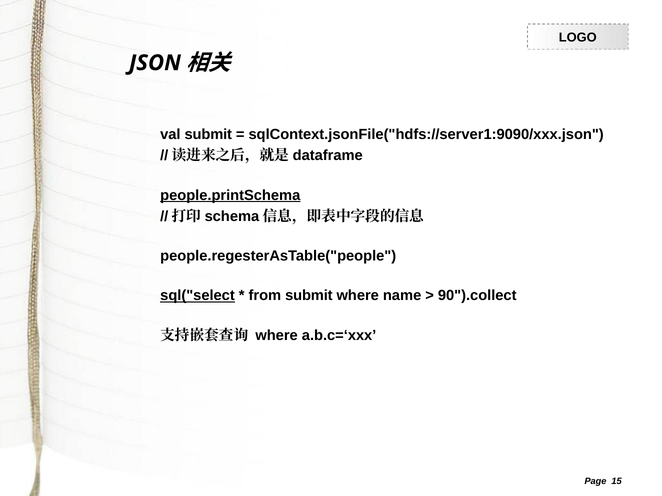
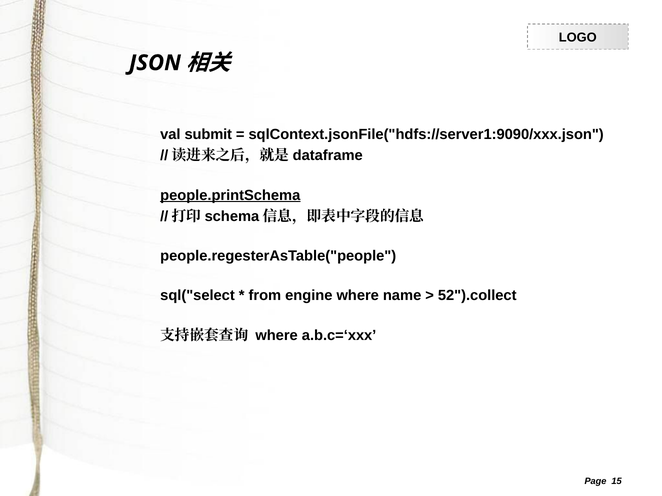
sql("select underline: present -> none (198, 296)
from submit: submit -> engine (309, 296)
90").collect: 90").collect -> 52").collect (477, 296)
